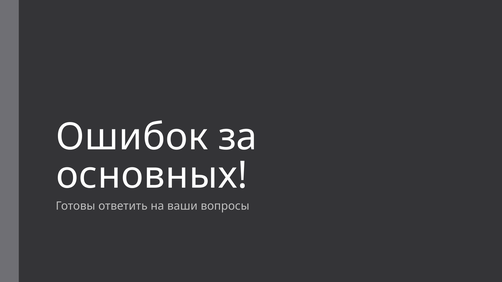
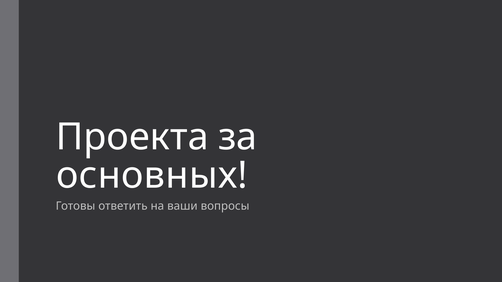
Ошибок: Ошибок -> Проекта (132, 137)
